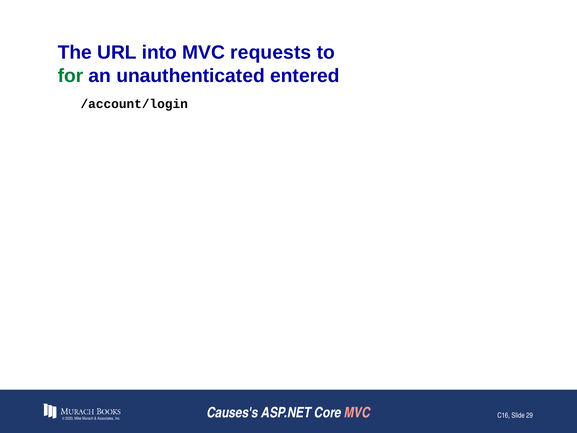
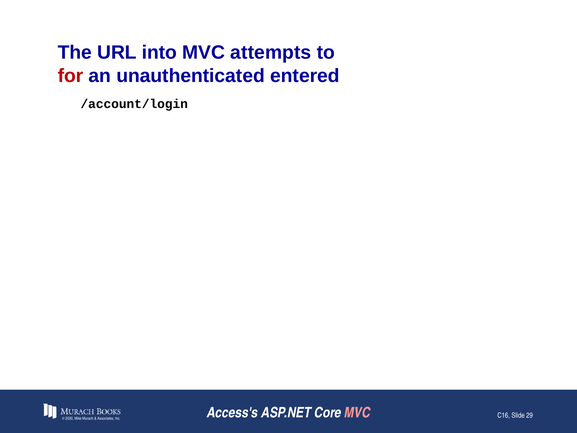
requests: requests -> attempts (271, 53)
for colour: green -> red (70, 76)
Causes's: Causes's -> Access's (232, 413)
